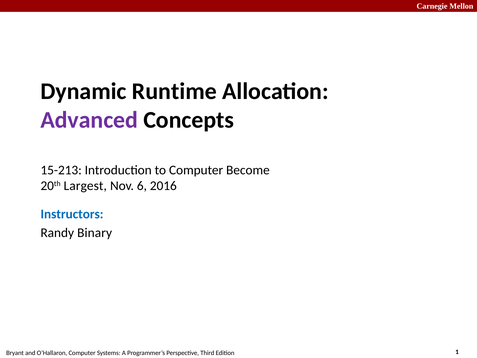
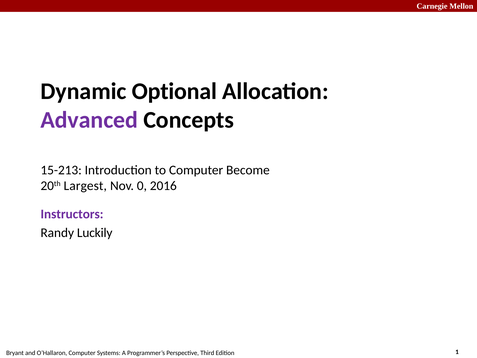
Runtime: Runtime -> Optional (174, 91)
6: 6 -> 0 (142, 186)
Instructors colour: blue -> purple (72, 214)
Binary: Binary -> Luckily (95, 233)
